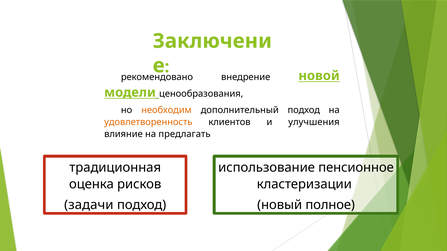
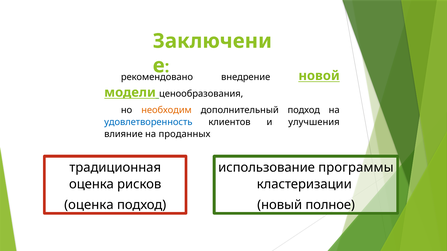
удовлетворенность colour: orange -> blue (148, 122)
предлагать: предлагать -> проданных (185, 134)
пенсионное: пенсионное -> программы (356, 168)
задачи: задачи -> оценка (89, 205)
